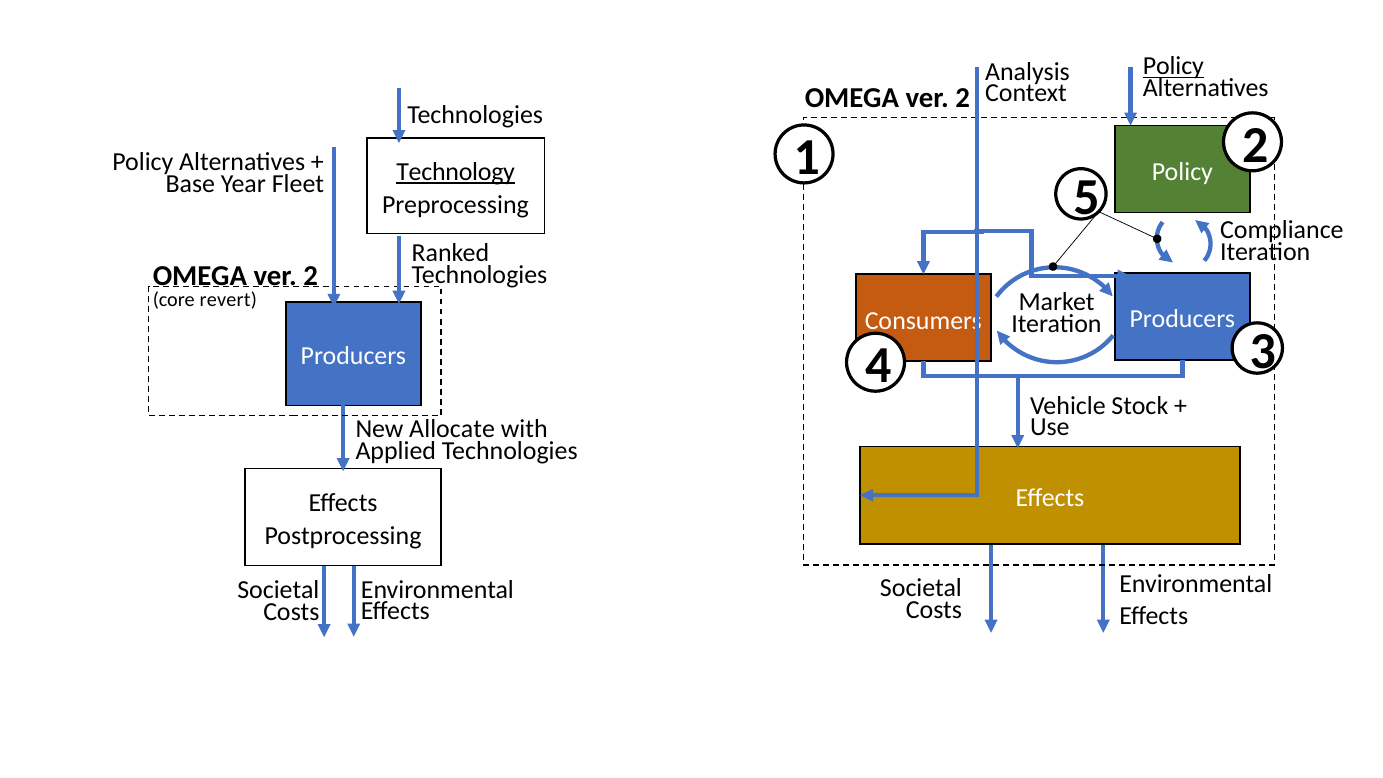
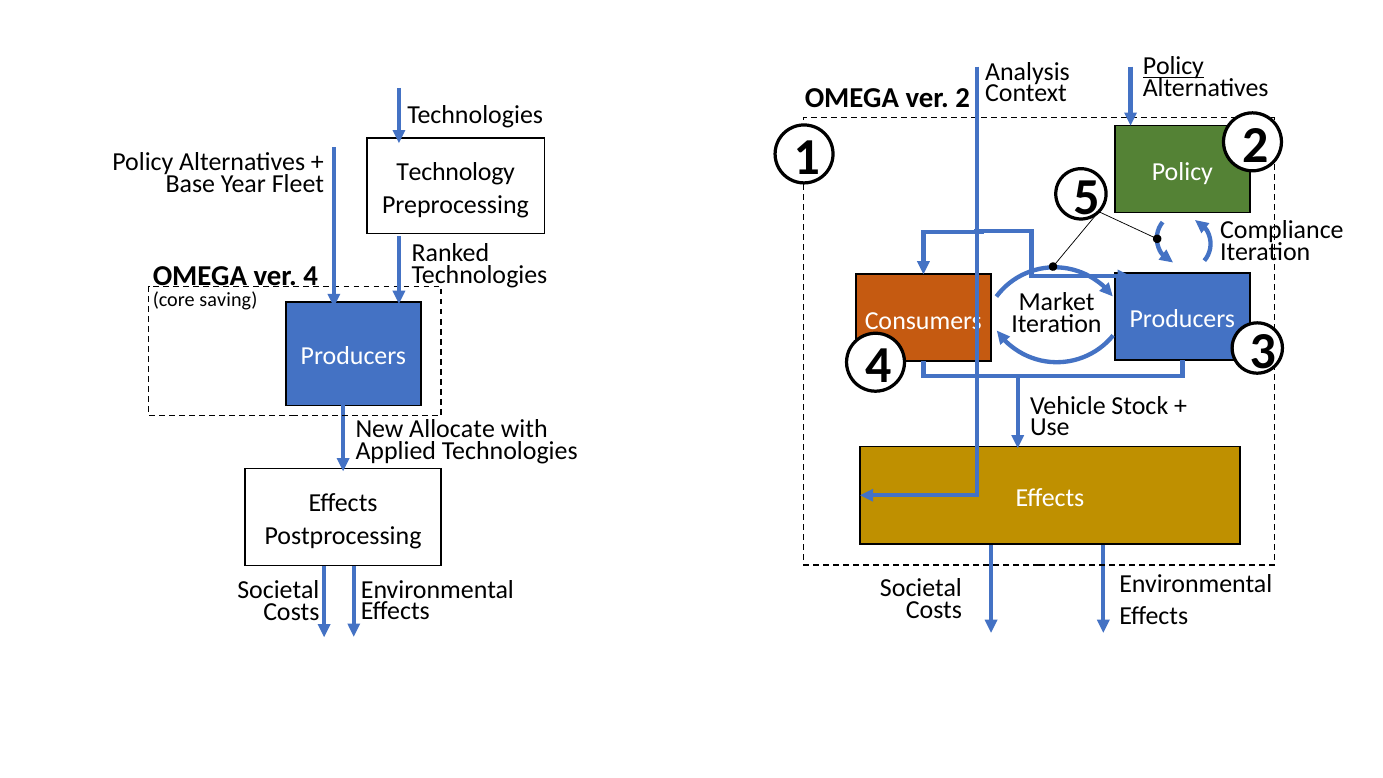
Technology underline: present -> none (456, 172)
2: 2 -> 4 (311, 276)
revert: revert -> saving (228, 300)
